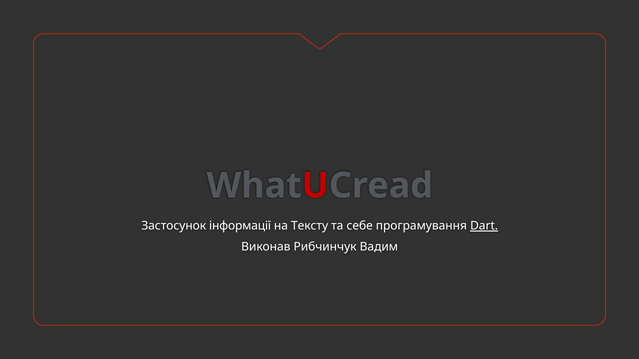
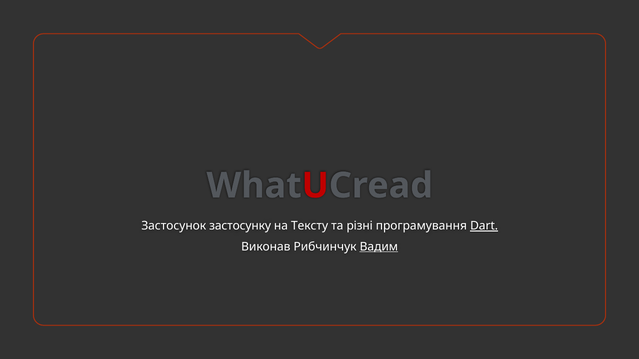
інформації: інформації -> застосунку (240, 226)
себе: себе -> різні (360, 226)
Вадим underline: none -> present (379, 247)
